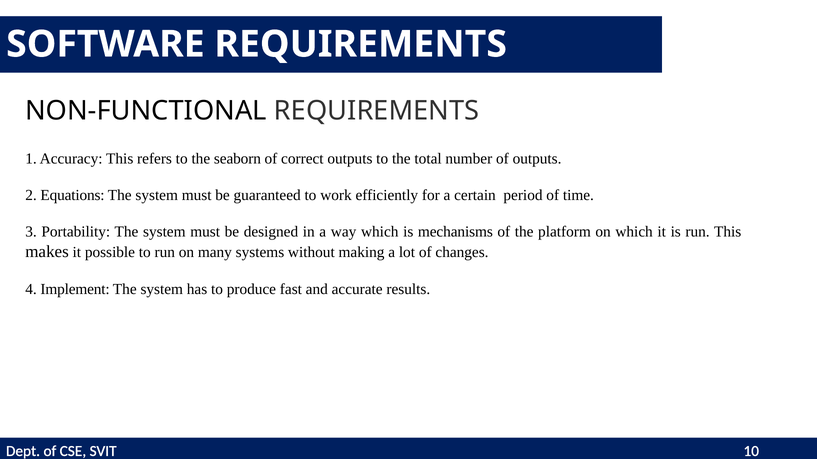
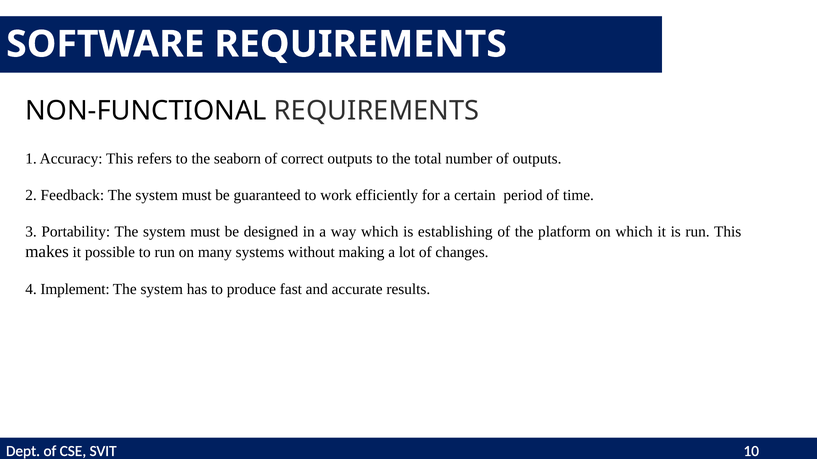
Equations: Equations -> Feedback (72, 195)
mechanisms: mechanisms -> establishing (455, 232)
